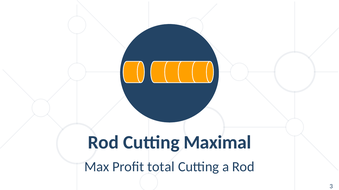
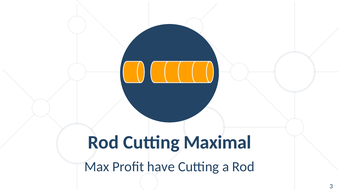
total: total -> have (161, 167)
